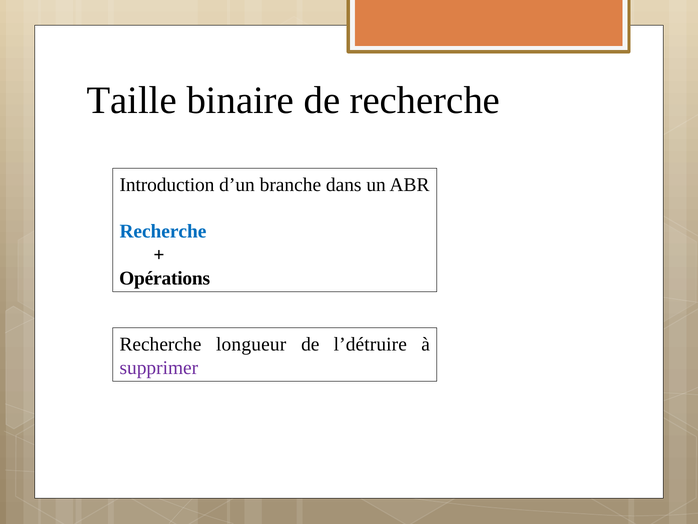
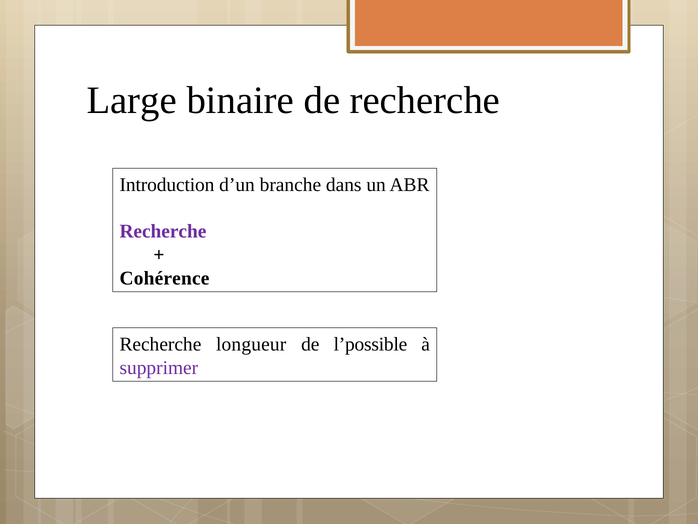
Taille: Taille -> Large (132, 100)
Recherche colour: blue -> purple (163, 231)
Opérations: Opérations -> Cohérence (164, 278)
l’détruire: l’détruire -> l’possible (370, 344)
